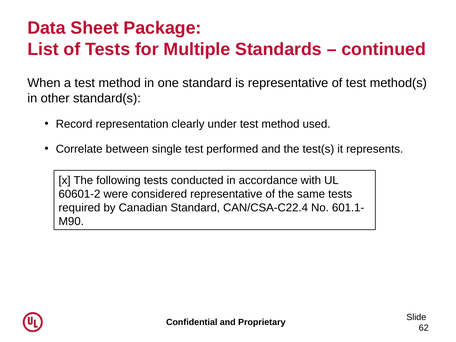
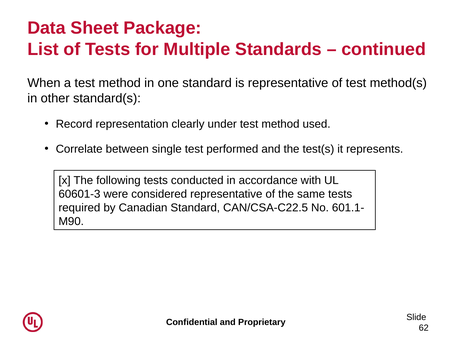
60601-2: 60601-2 -> 60601-3 (79, 194)
CAN/CSA-C22.4: CAN/CSA-C22.4 -> CAN/CSA-C22.5 (266, 208)
